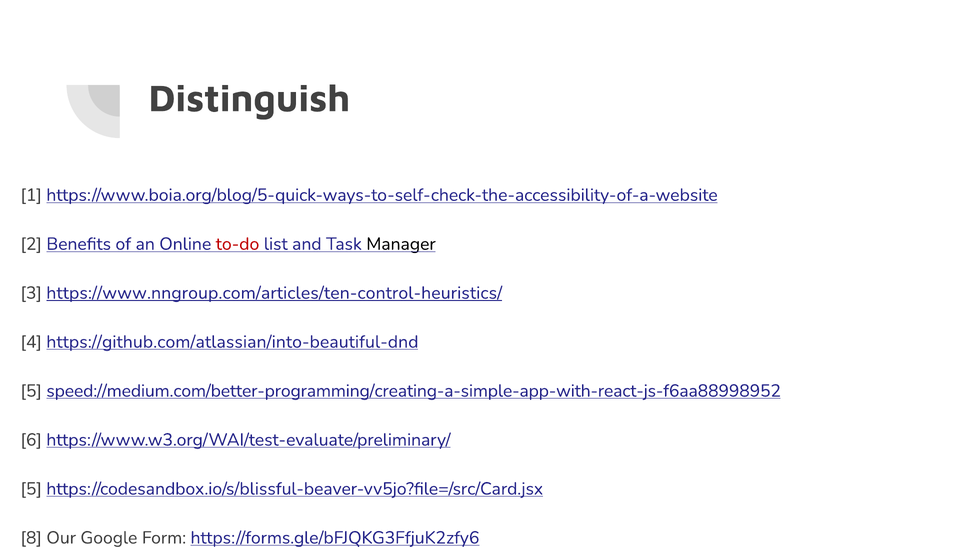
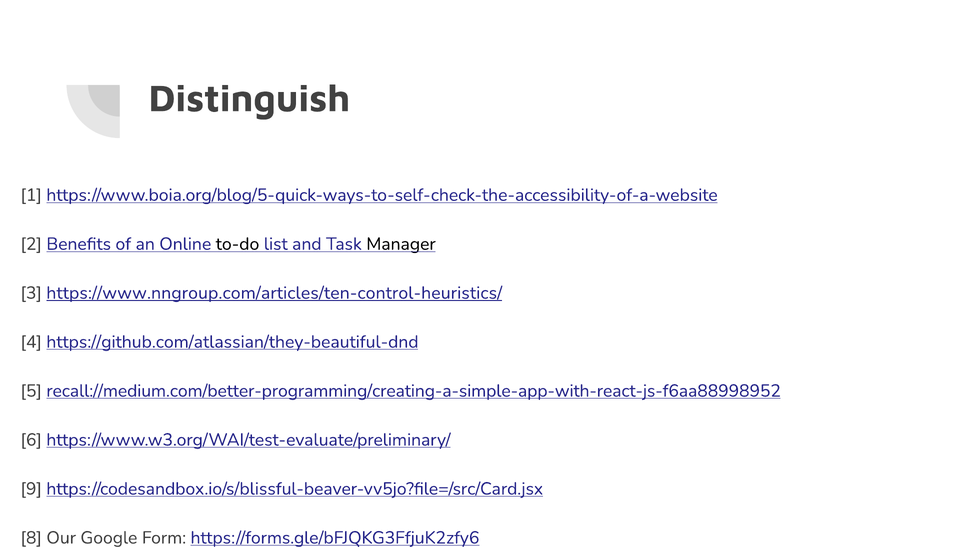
to-do colour: red -> black (238, 244)
https://github.com/atlassian/into-beautiful-dnd: https://github.com/atlassian/into-beautiful-dnd -> https://github.com/atlassian/they-beautiful-dnd (232, 342)
speed://medium.com/better-programming/creating-a-simple-app-with-react-js-f6aa88998952: speed://medium.com/better-programming/creating-a-simple-app-with-react-js-f6aa88998952 -> recall://medium.com/better-programming/creating-a-simple-app-with-react-js-f6aa88998952 (414, 391)
5: 5 -> 9 (31, 489)
